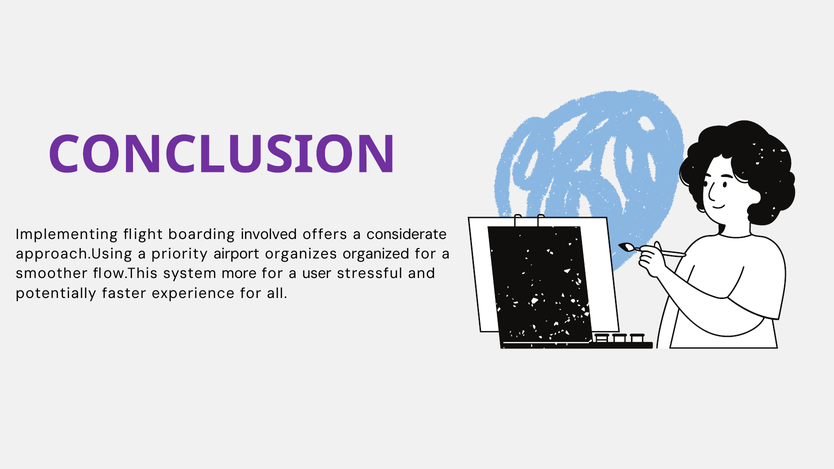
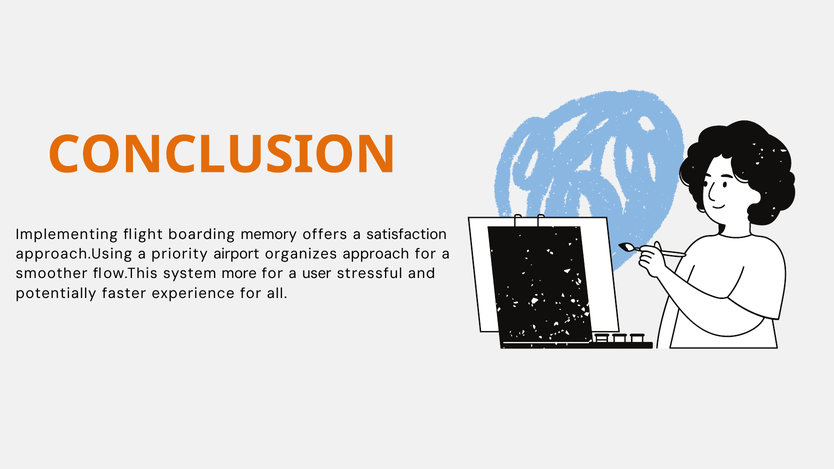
CONCLUSION colour: purple -> orange (222, 155)
involved: involved -> memory (269, 234)
considerate: considerate -> satisfaction (407, 234)
organized: organized -> approach (376, 254)
